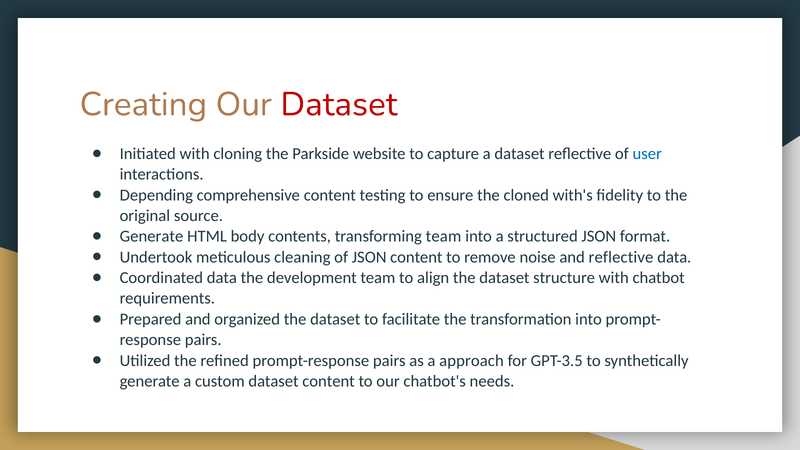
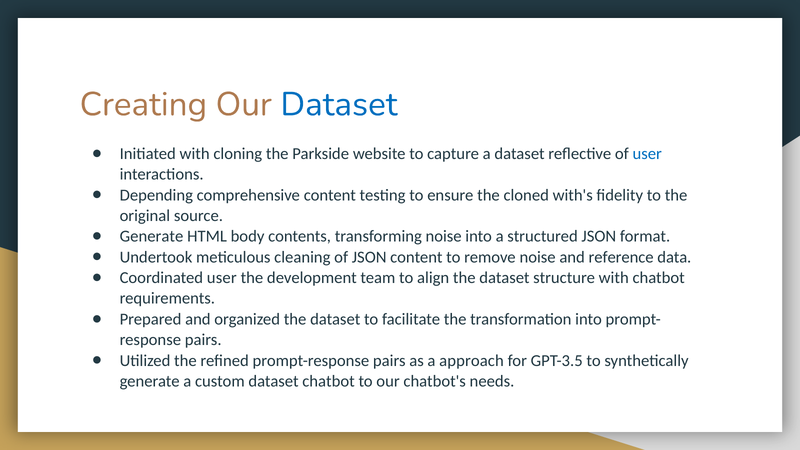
Dataset colour: red -> blue (339, 104)
transforming team: team -> noise (444, 236)
and reflective: reflective -> reference (621, 257)
Coordinated data: data -> user (222, 278)
dataset content: content -> chatbot (329, 381)
